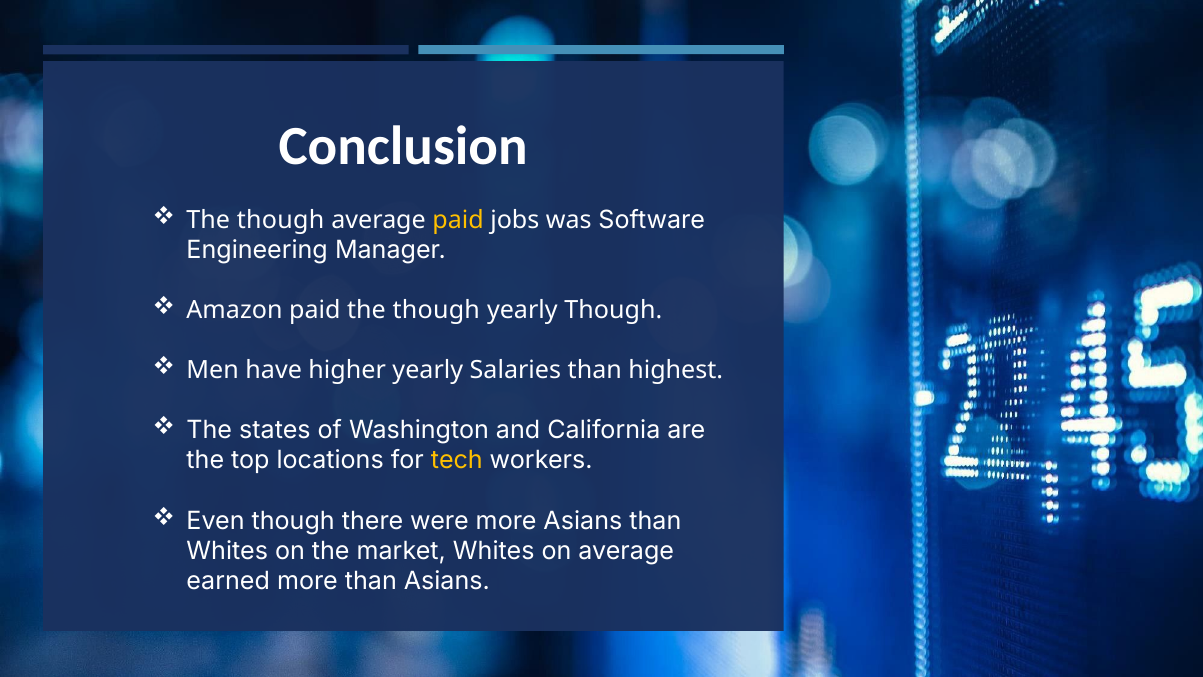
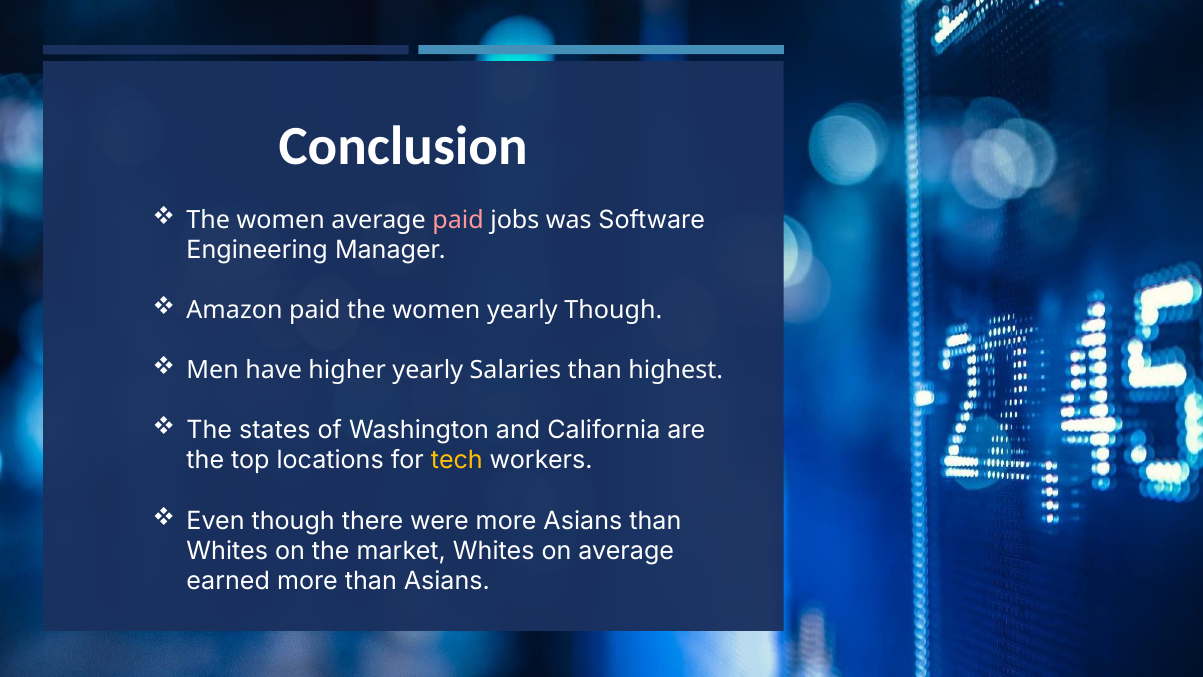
though: though -> women (281, 220)
paid colour: yellow -> pink (458, 220)
paid the though: though -> women (436, 310)
